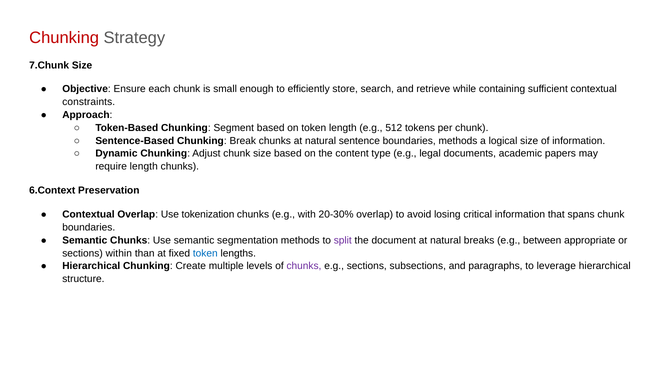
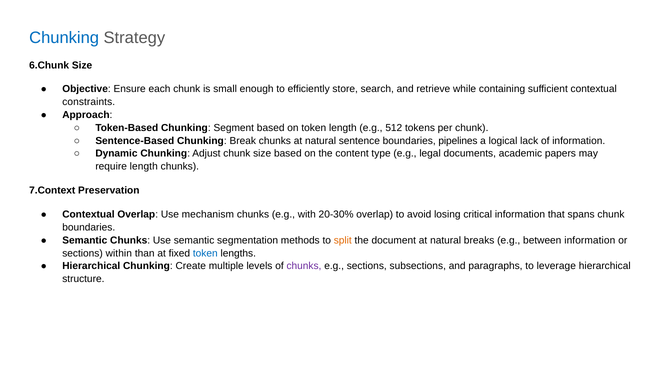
Chunking colour: red -> blue (64, 38)
7.Chunk: 7.Chunk -> 6.Chunk (49, 65)
boundaries methods: methods -> pipelines (458, 141)
logical size: size -> lack (529, 141)
6.Context: 6.Context -> 7.Context (52, 191)
tokenization: tokenization -> mechanism (208, 215)
split colour: purple -> orange (343, 241)
between appropriate: appropriate -> information (590, 241)
